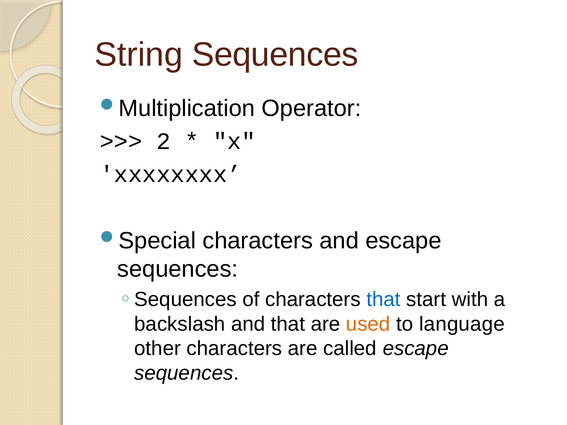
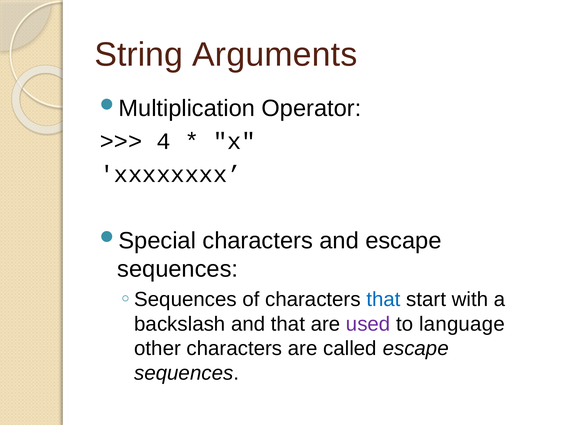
String Sequences: Sequences -> Arguments (275, 55)
2: 2 -> 4 (163, 141)
used colour: orange -> purple (368, 324)
